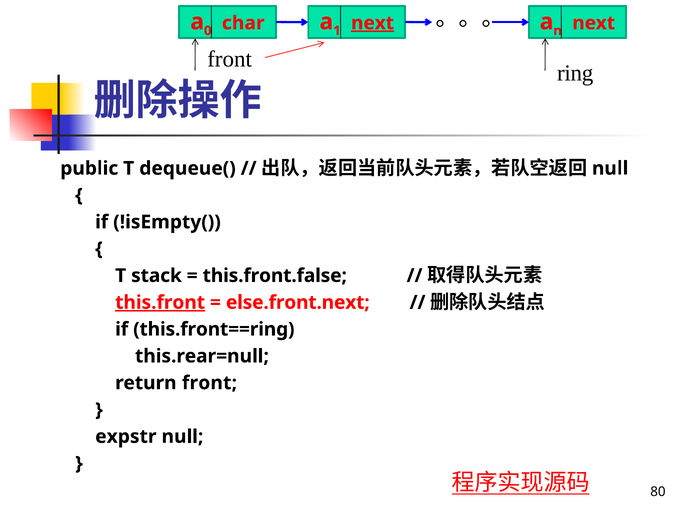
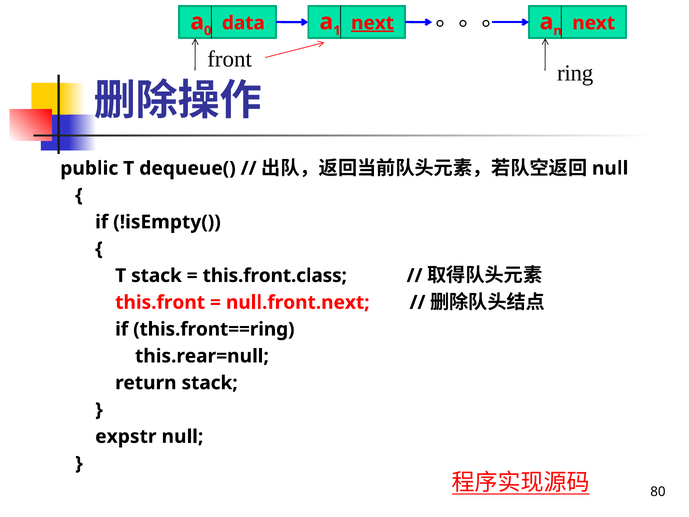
char: char -> data (243, 23)
this.front.false: this.front.false -> this.front.class (275, 276)
this.front underline: present -> none (160, 302)
else.front.next: else.front.next -> null.front.next (298, 302)
return front: front -> stack (210, 383)
